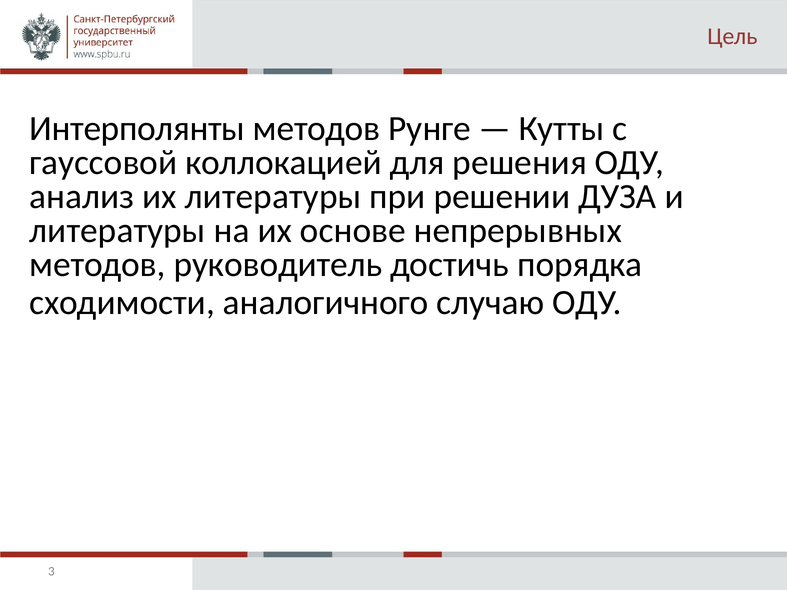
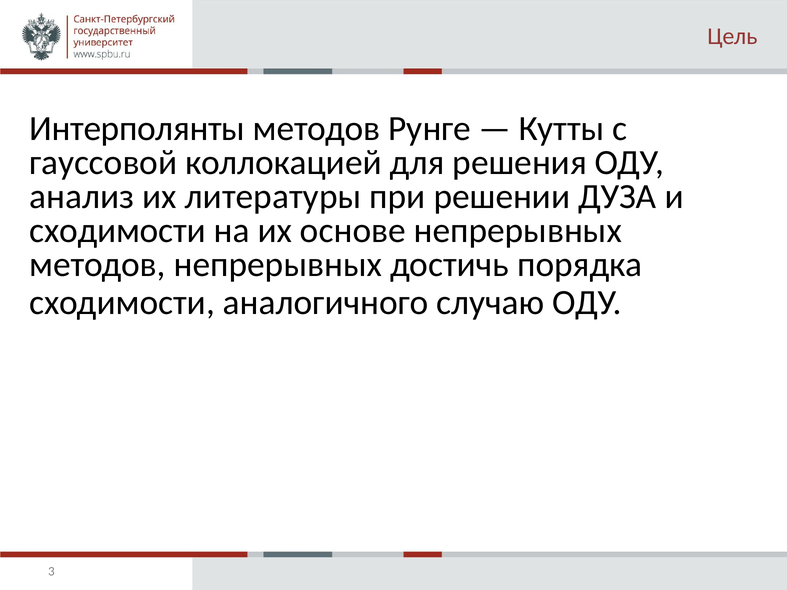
литературы: литературы -> сходимости (118, 231)
методов руководитель: руководитель -> непрерывных (278, 265)
